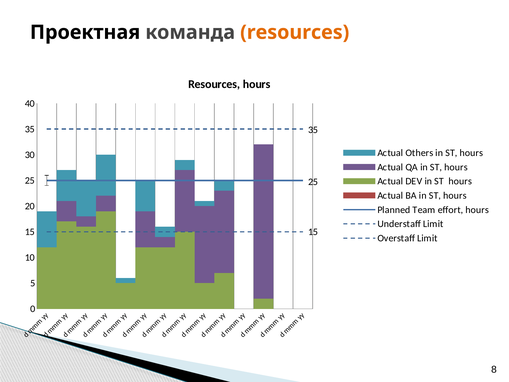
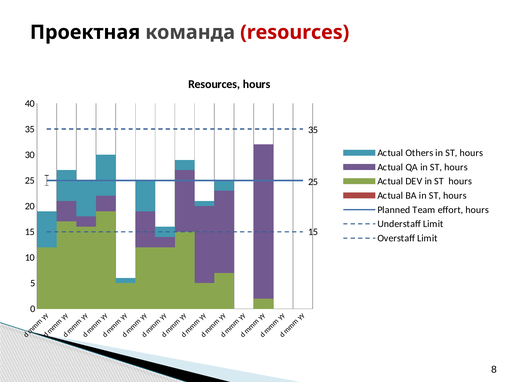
resources colour: orange -> red (295, 32)
